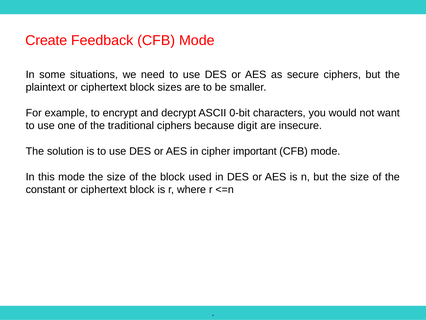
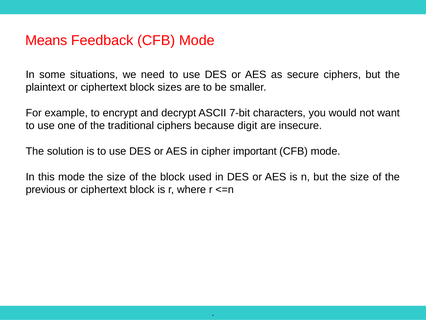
Create: Create -> Means (46, 41)
0-bit: 0-bit -> 7-bit (240, 113)
constant: constant -> previous (46, 189)
